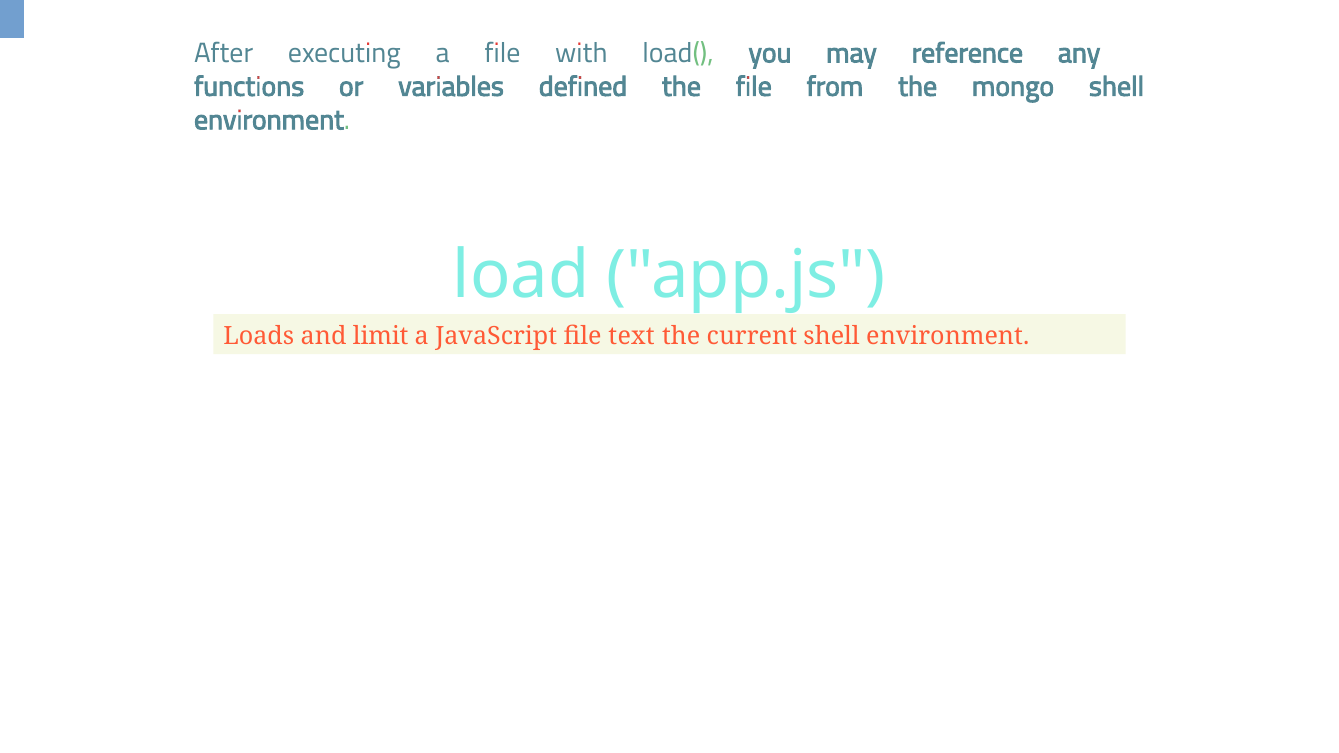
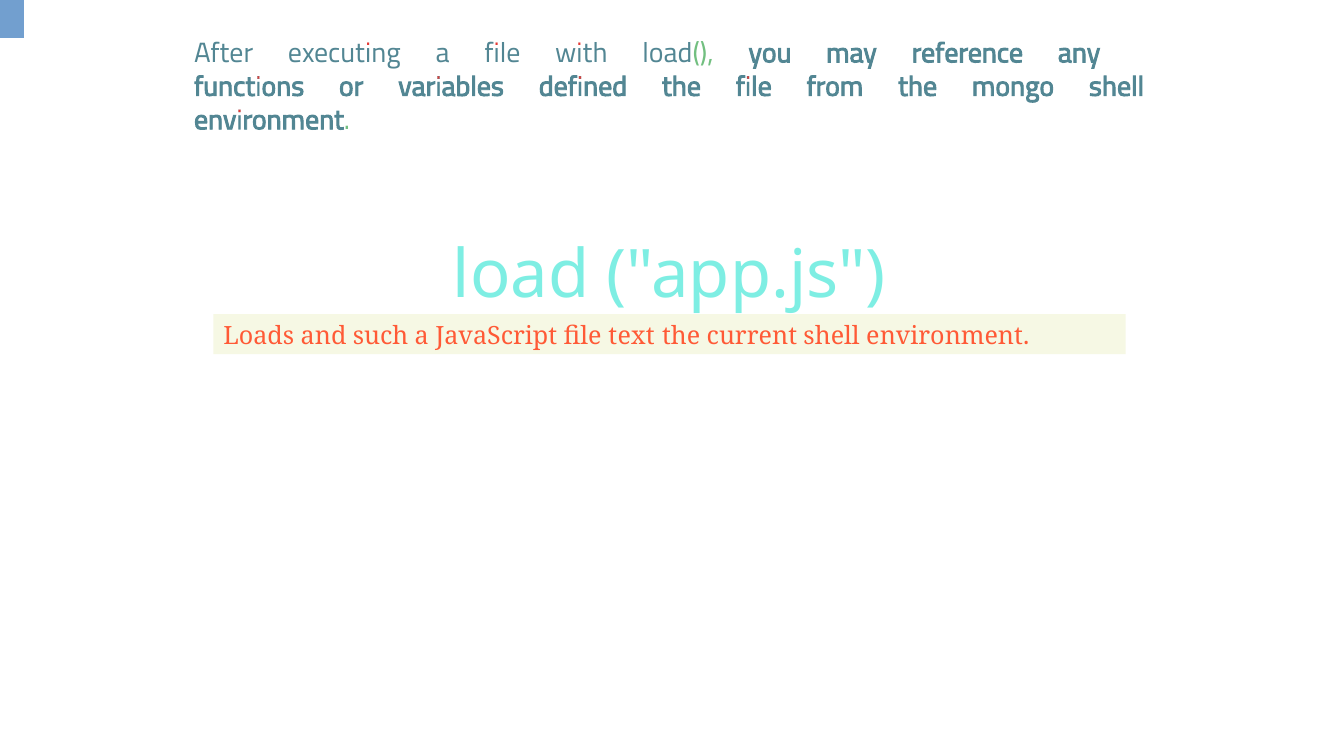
limit: limit -> such (381, 336)
